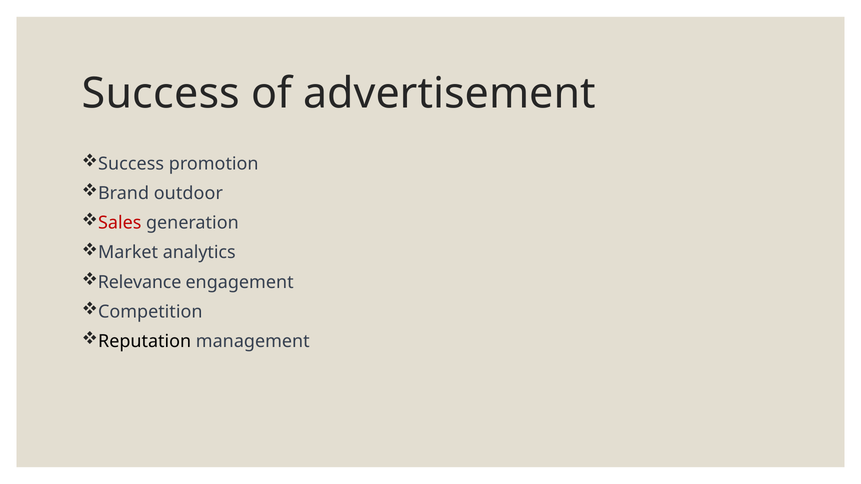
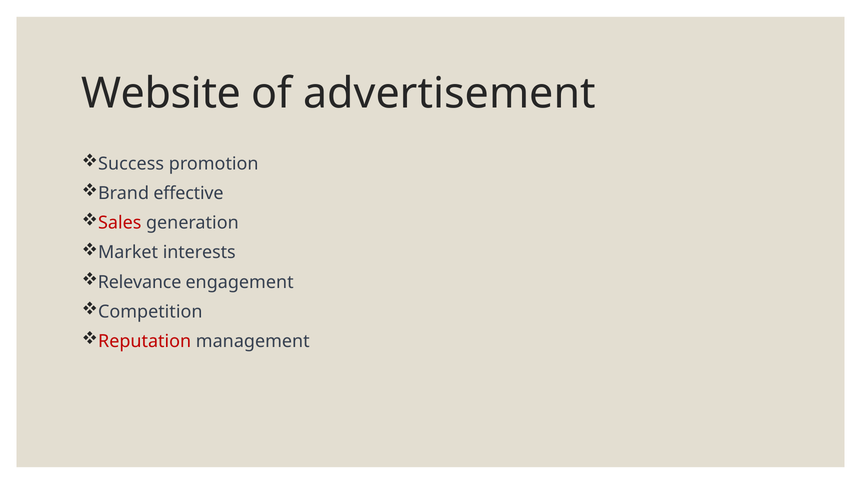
Success: Success -> Website (161, 94)
outdoor: outdoor -> effective (188, 193)
analytics: analytics -> interests (199, 253)
Reputation colour: black -> red (145, 342)
